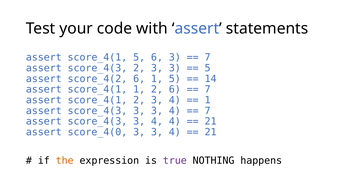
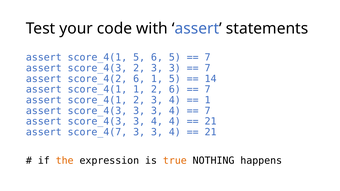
6 3: 3 -> 5 (175, 57)
5: 5 -> 7 (208, 68)
score_4(0: score_4(0 -> score_4(7 (97, 132)
true colour: purple -> orange (175, 161)
